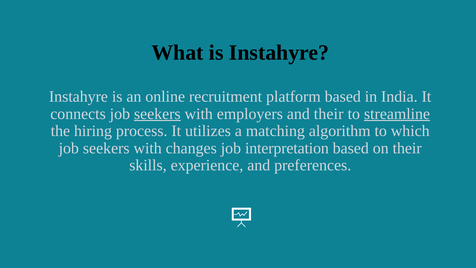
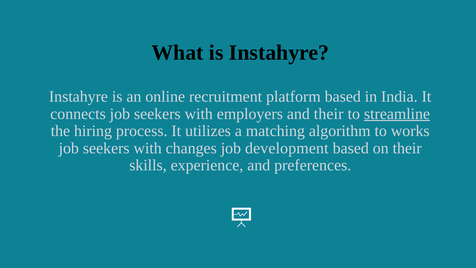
seekers underline: present -> none (157, 114)
which: which -> works (410, 131)
interpretation: interpretation -> development (287, 148)
